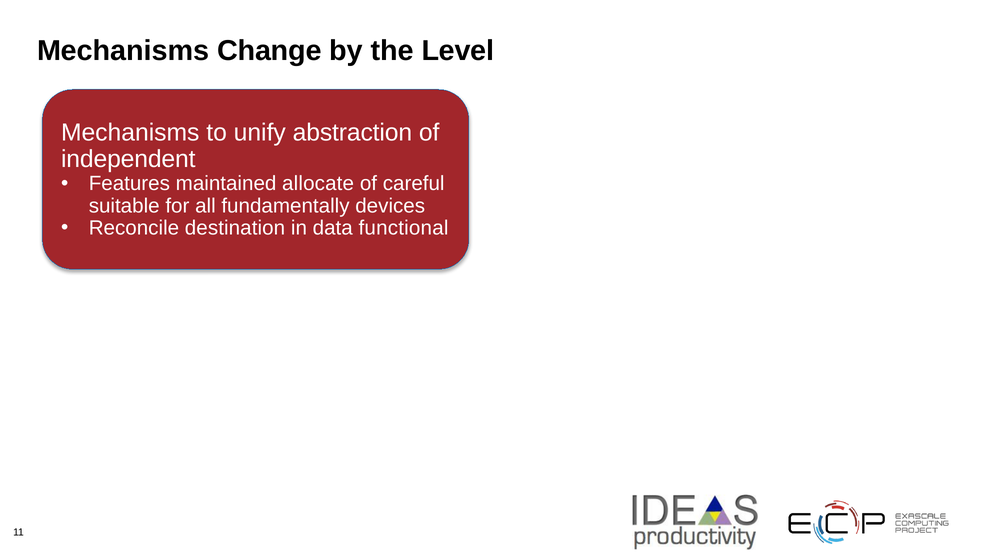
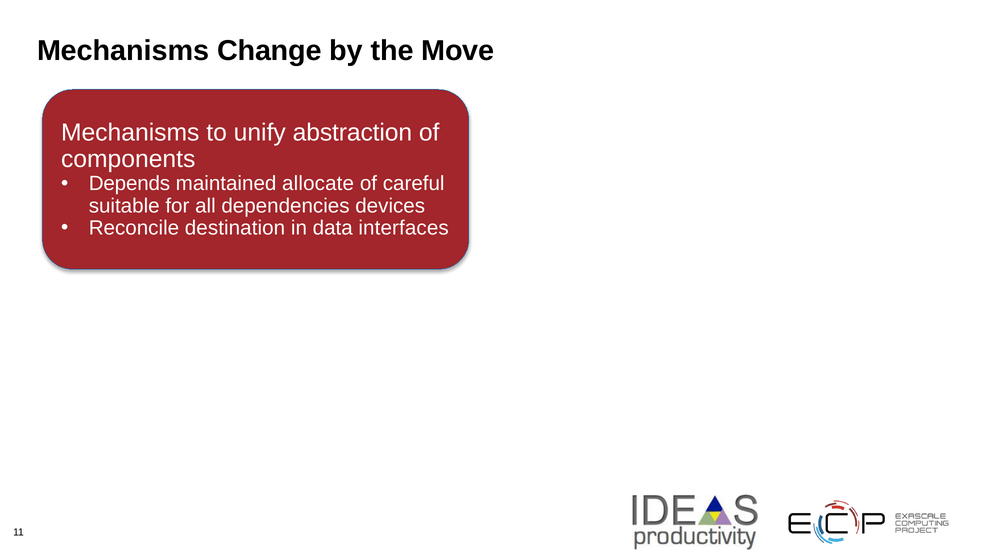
Level: Level -> Move (458, 51)
independent: independent -> components (128, 159)
Features: Features -> Depends (129, 184)
fundamentally: fundamentally -> dependencies (285, 206)
functional: functional -> interfaces (404, 228)
